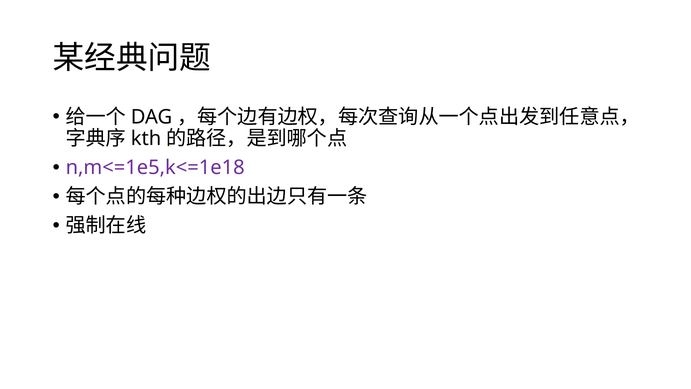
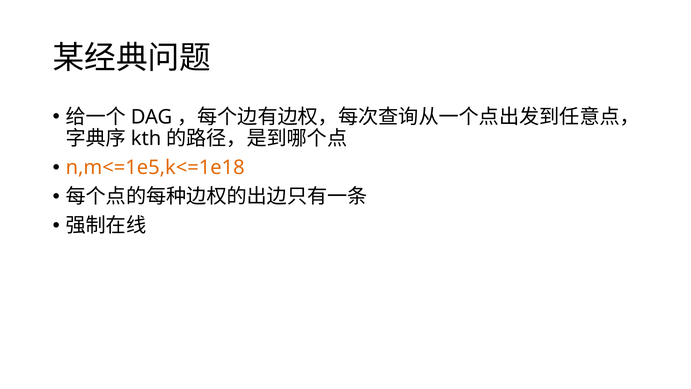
n,m<=1e5,k<=1e18 colour: purple -> orange (155, 168)
